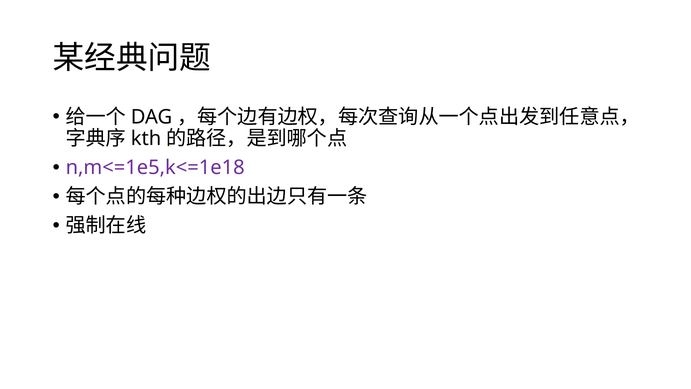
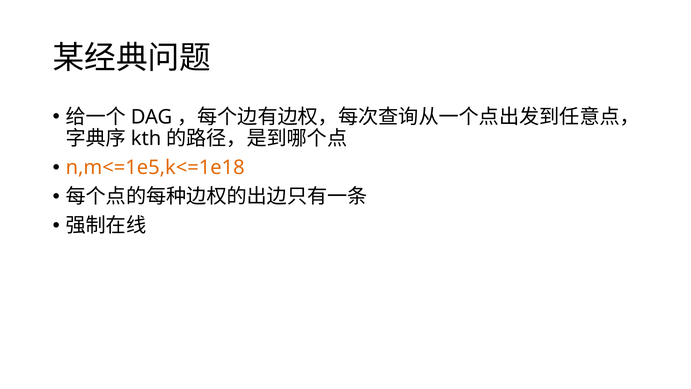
n,m<=1e5,k<=1e18 colour: purple -> orange (155, 168)
